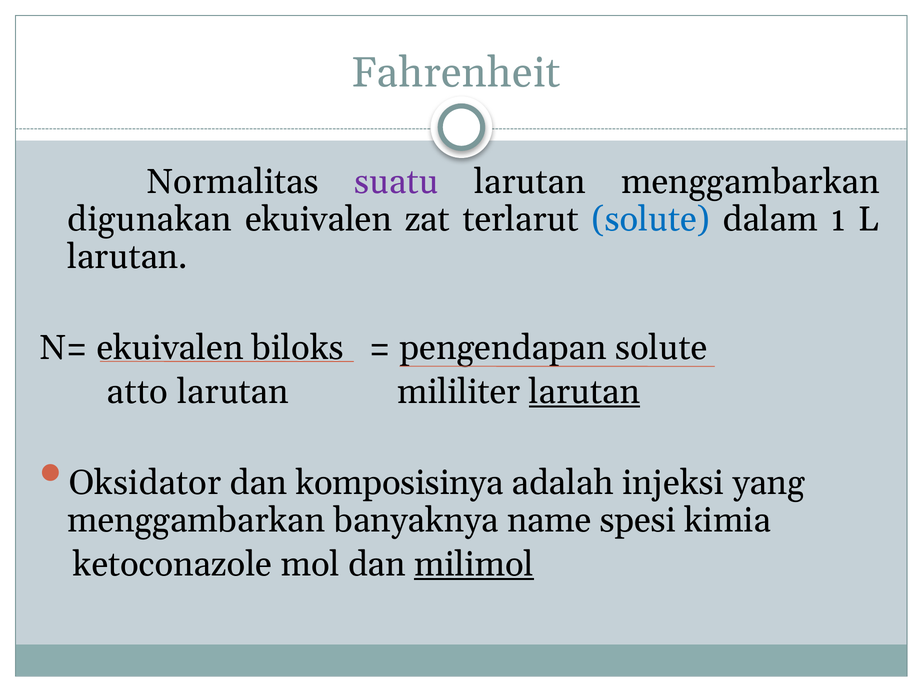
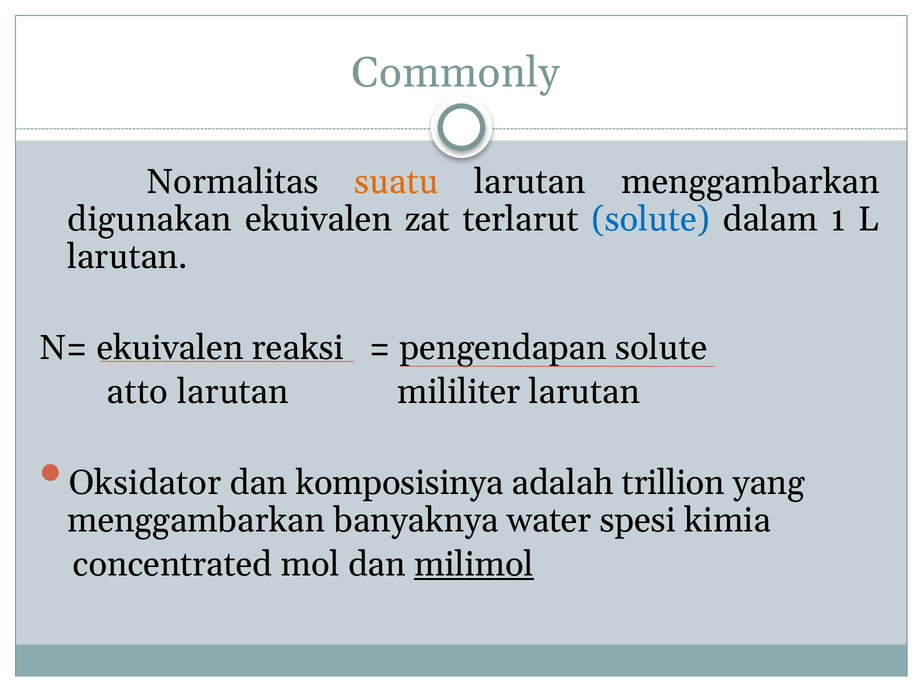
Fahrenheit: Fahrenheit -> Commonly (456, 73)
suatu colour: purple -> orange (396, 182)
biloks: biloks -> reaksi (298, 348)
larutan underline: present -> none (584, 392)
injeksi: injeksi -> trillion (673, 483)
name: name -> water (549, 521)
ketoconazole: ketoconazole -> concentrated (173, 564)
